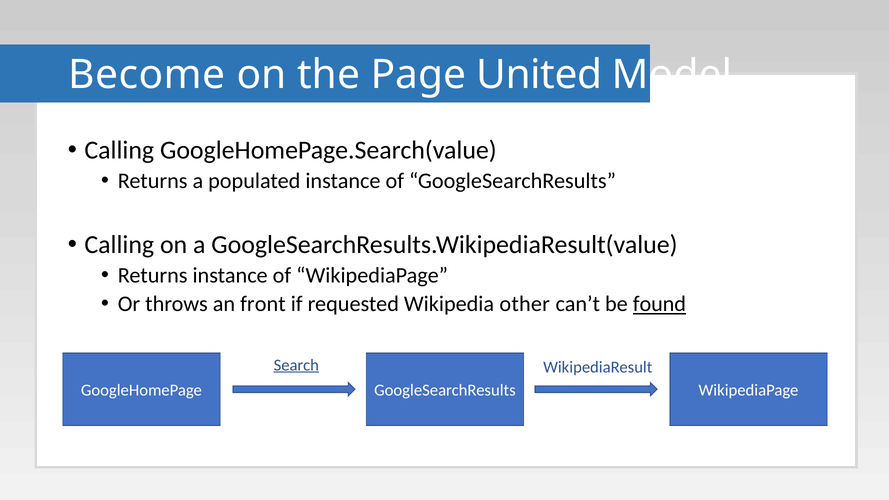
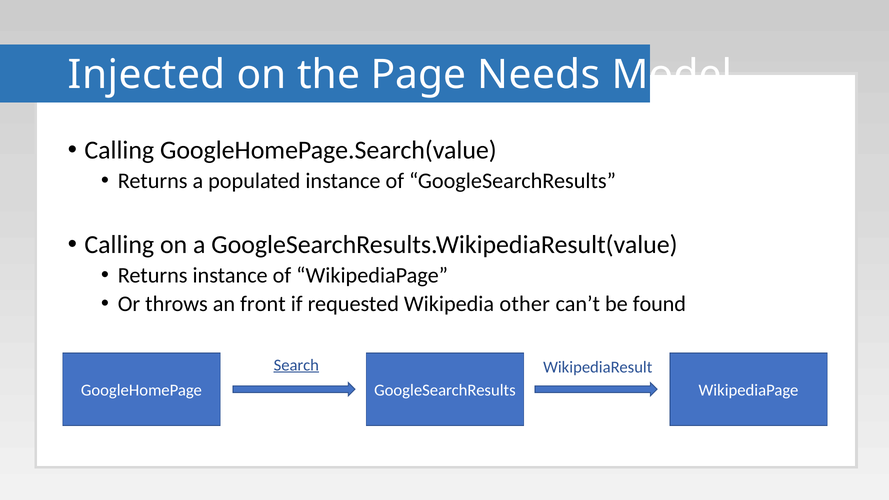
Become: Become -> Injected (147, 75)
United: United -> Needs (539, 75)
found underline: present -> none (659, 304)
